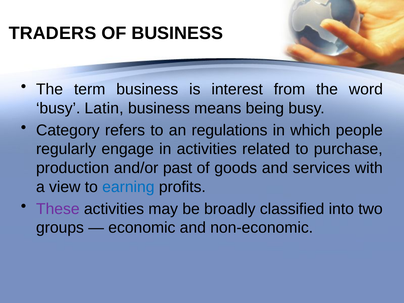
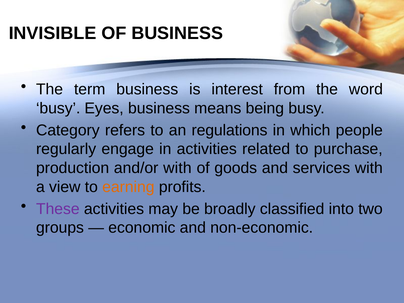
TRADERS: TRADERS -> INVISIBLE (53, 33)
Latin: Latin -> Eyes (104, 108)
and/or past: past -> with (177, 168)
earning colour: blue -> orange (128, 187)
